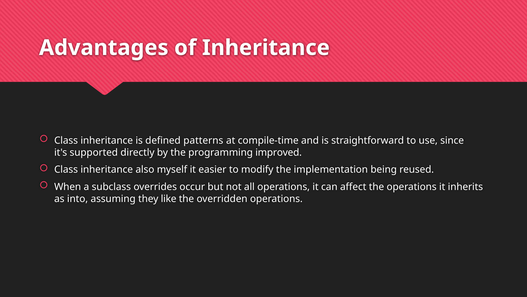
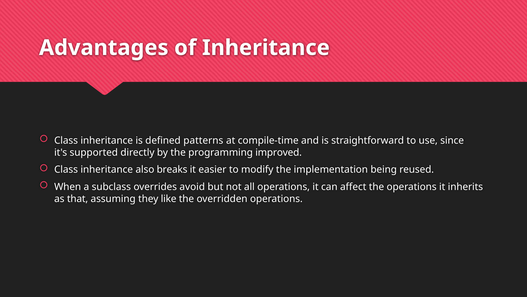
myself: myself -> breaks (172, 169)
occur: occur -> avoid (192, 187)
into: into -> that (78, 198)
